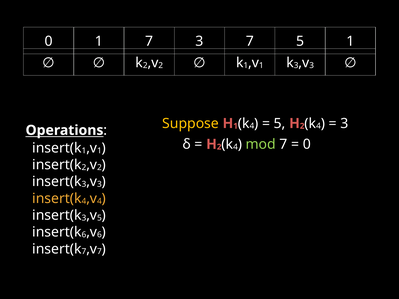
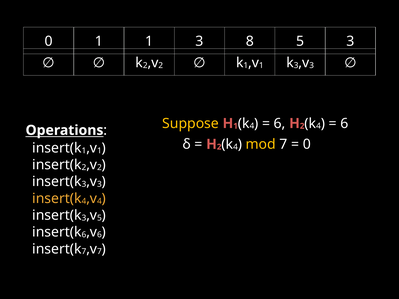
1 7: 7 -> 1 (149, 41)
3 7: 7 -> 8 (250, 41)
5 1: 1 -> 3 (350, 41)
5: 5 -> 6 (280, 123)
3: 3 -> 6 (344, 123)
mod colour: light green -> yellow (261, 144)
